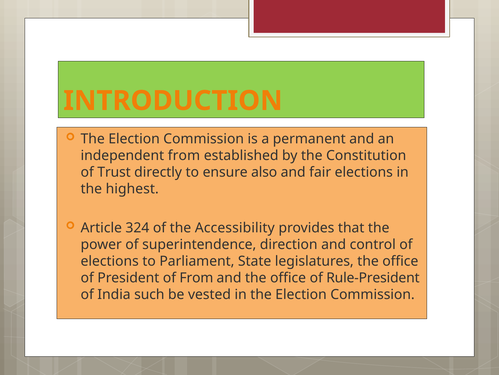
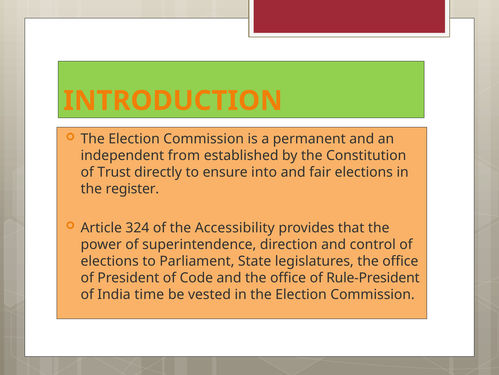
also: also -> into (264, 172)
highest: highest -> register (132, 189)
of From: From -> Code (196, 277)
such: such -> time (149, 294)
